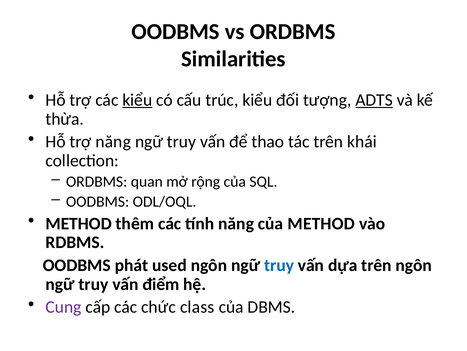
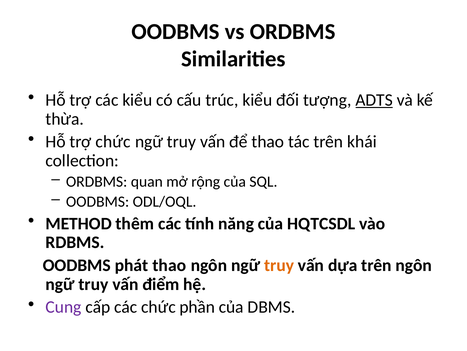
kiểu underline: present -> none (137, 100)
trợ năng: năng -> chức (113, 141)
của METHOD: METHOD -> HQTCSDL (321, 223)
phát used: used -> thao (169, 265)
truy colour: blue -> orange (279, 265)
class: class -> phần (197, 306)
